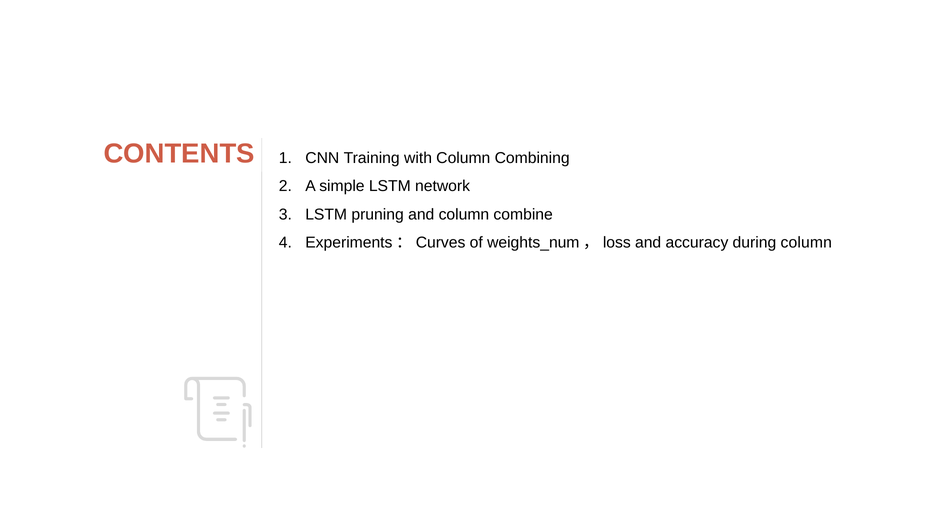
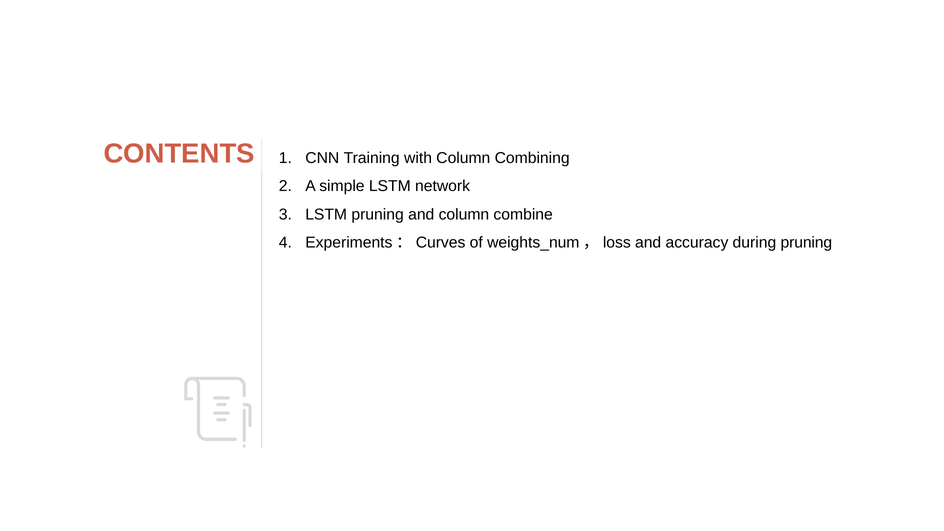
during column: column -> pruning (806, 243)
